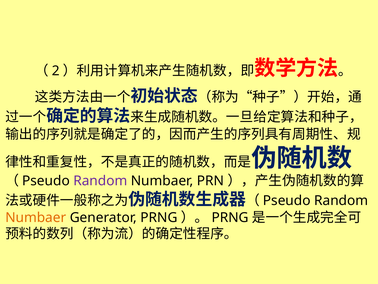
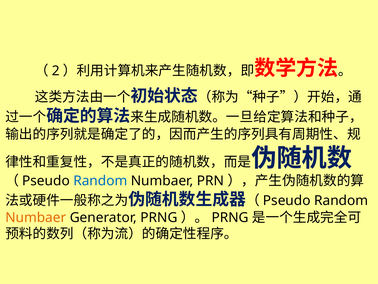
Random colour: purple -> blue (100, 181)
